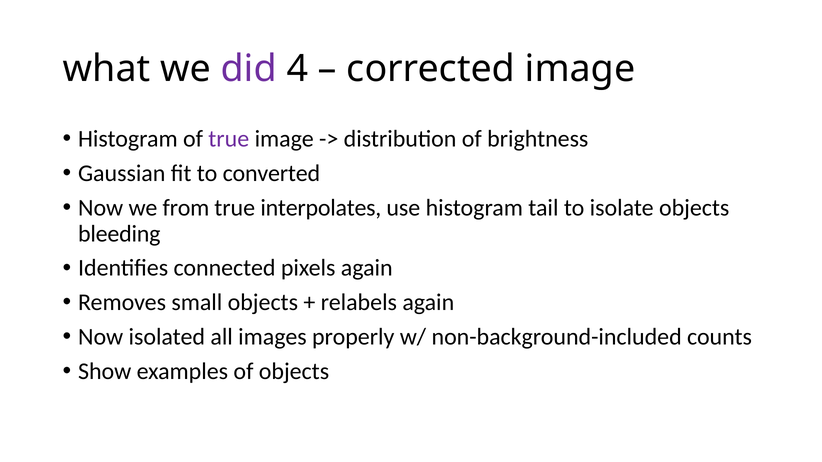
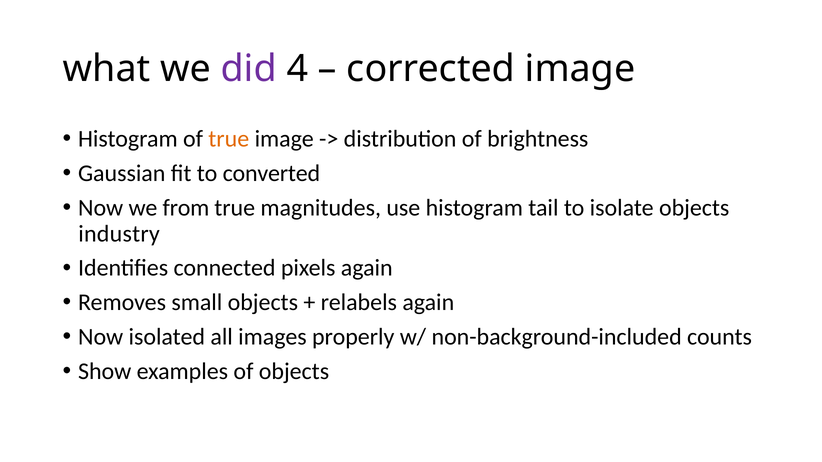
true colour: purple -> orange (229, 139)
interpolates: interpolates -> magnitudes (321, 208)
bleeding: bleeding -> industry (119, 234)
